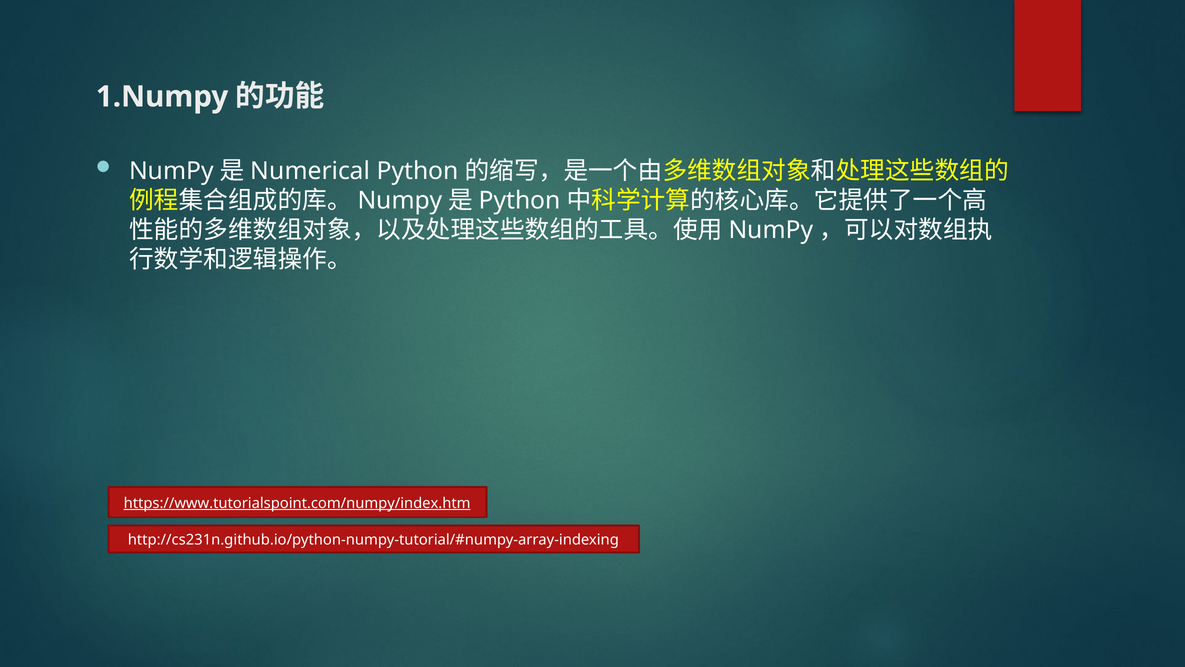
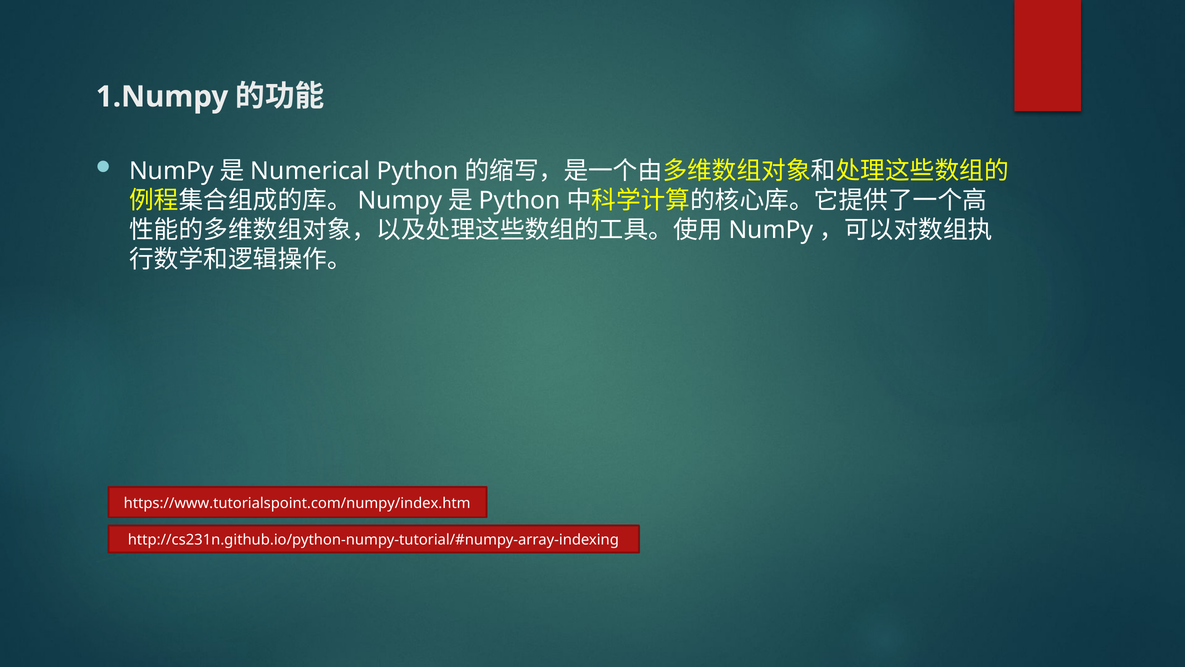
https://www.tutorialspoint.com/numpy/index.htm underline: present -> none (297, 503)
